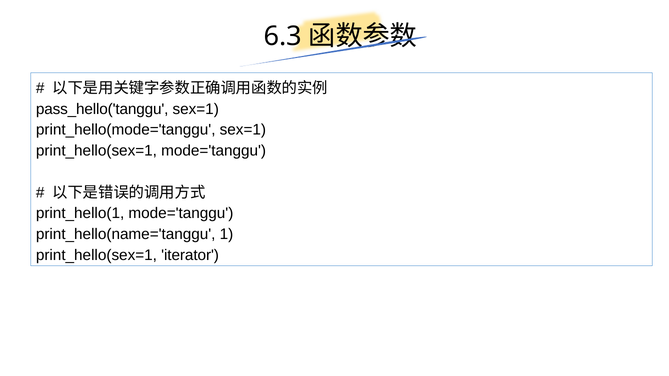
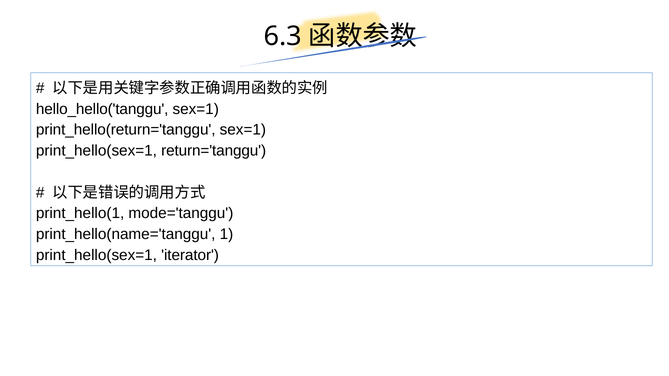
pass_hello('tanggu: pass_hello('tanggu -> hello_hello('tanggu (102, 109)
print_hello(mode='tanggu: print_hello(mode='tanggu -> print_hello(return='tanggu (126, 130)
print_hello(sex=1 mode='tanggu: mode='tanggu -> return='tanggu (214, 151)
